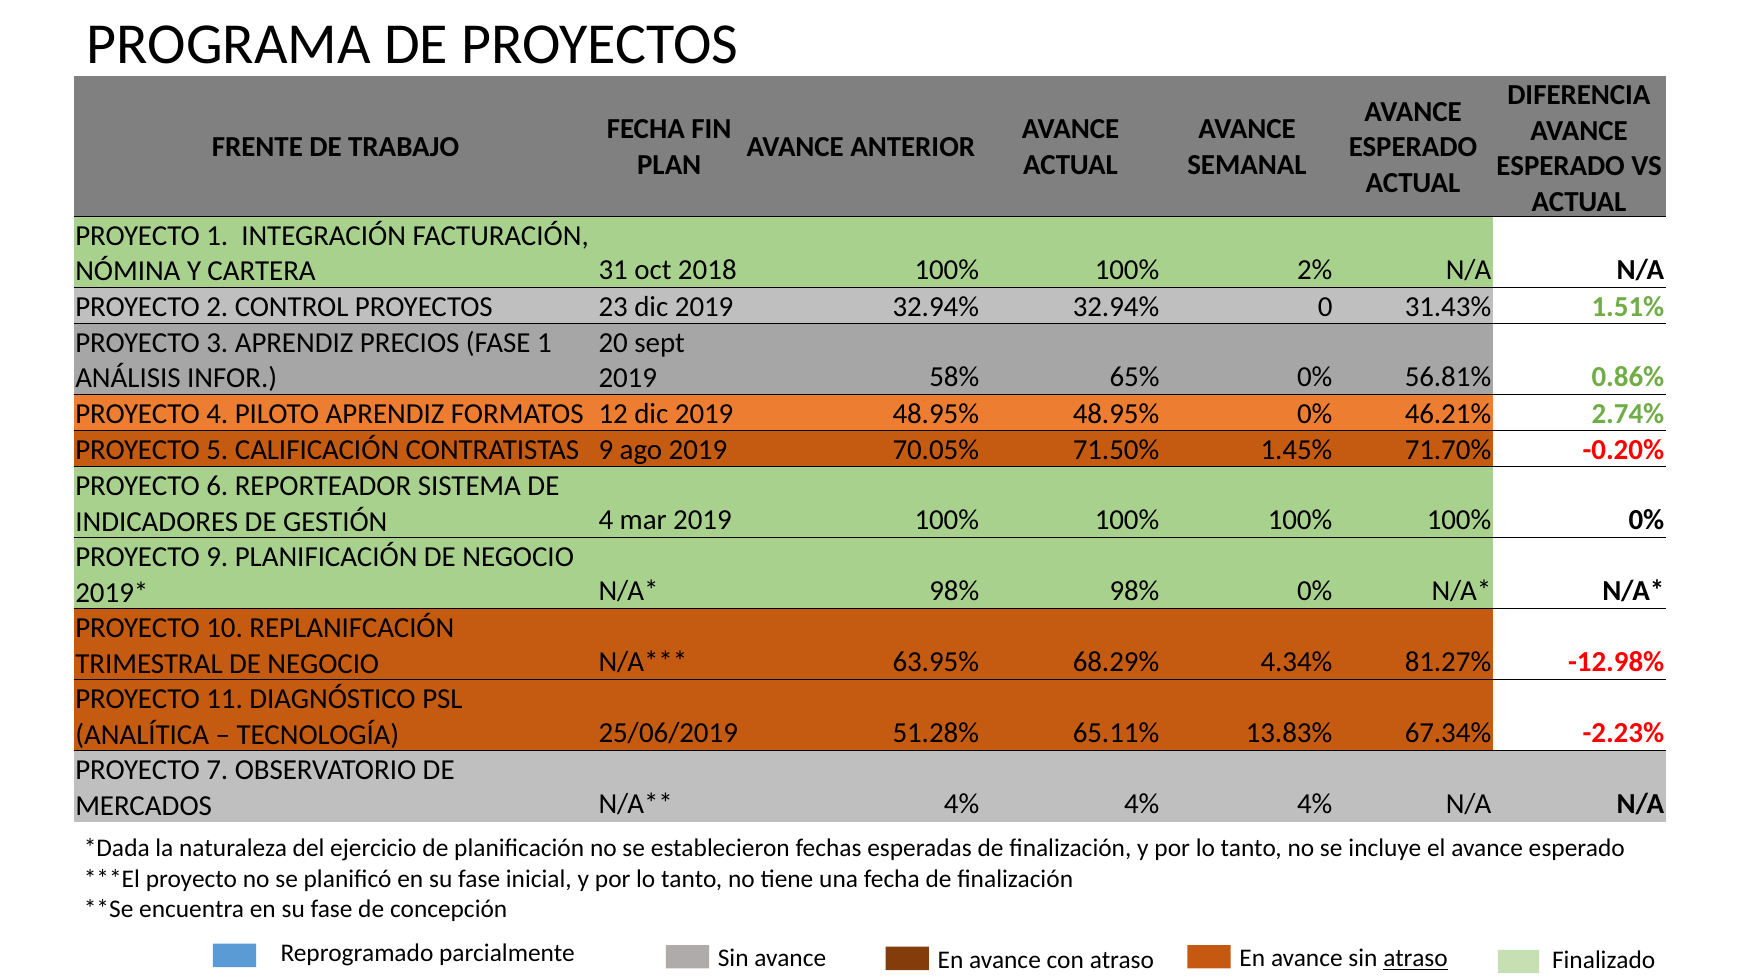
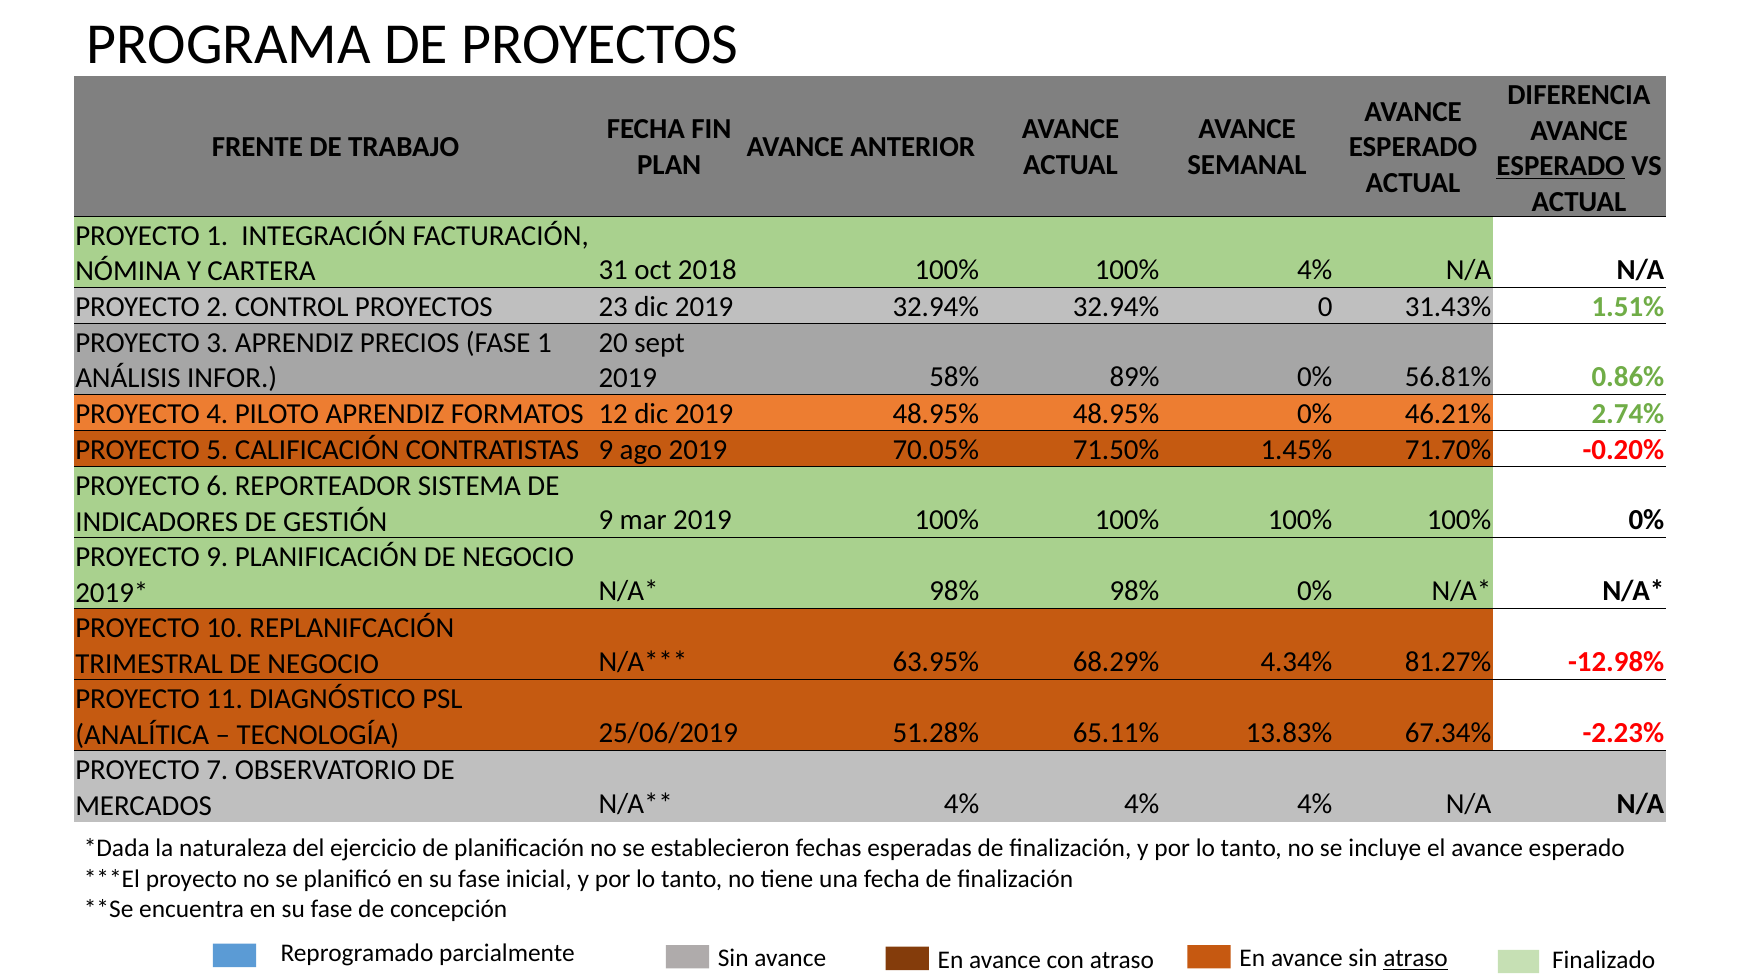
ESPERADO underline: none -> present (1561, 166)
100% 2%: 2% -> 4% (1315, 270)
65%: 65% -> 89% (1135, 377)
GESTIÓN 4: 4 -> 9 (606, 520)
